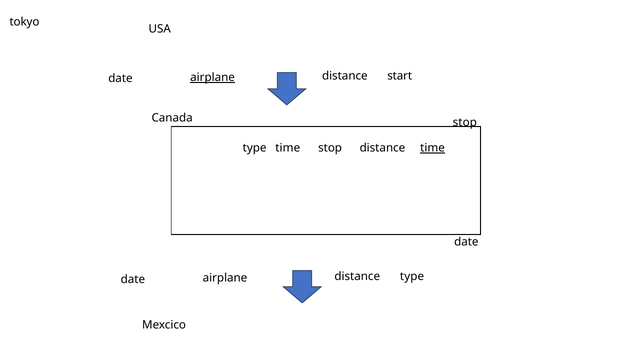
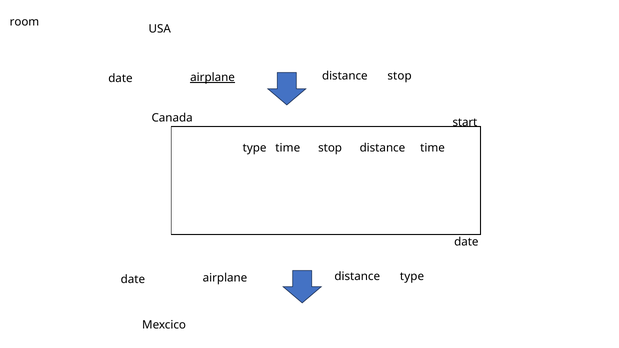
tokyo: tokyo -> room (24, 22)
distance start: start -> stop (400, 76)
stop: stop -> start (465, 123)
time underline: present -> none (433, 148)
